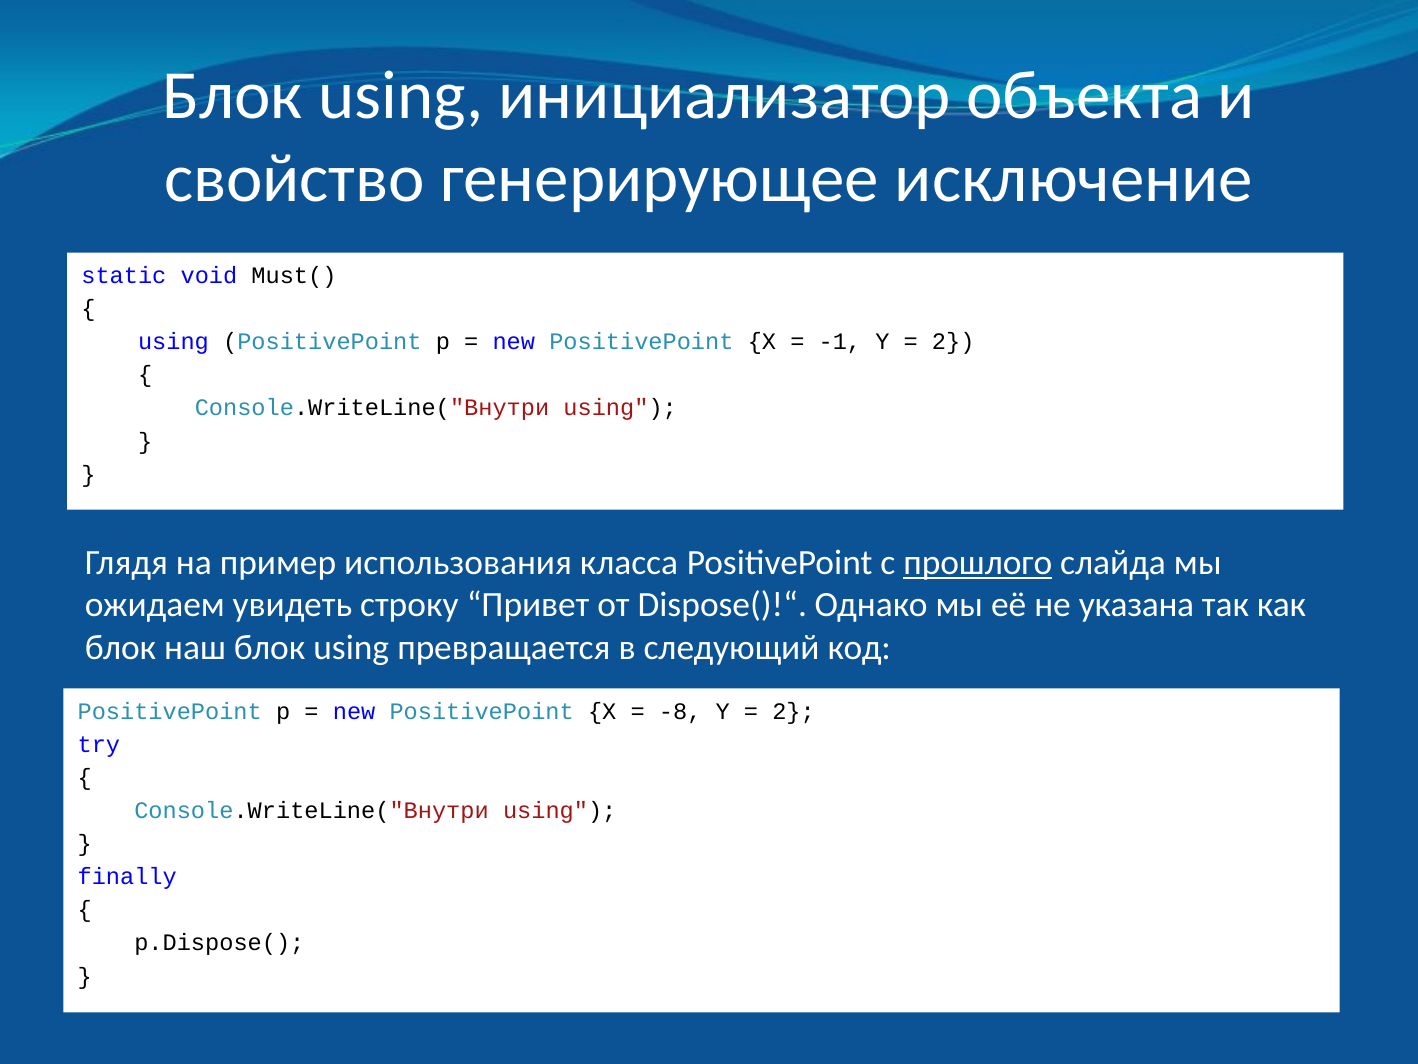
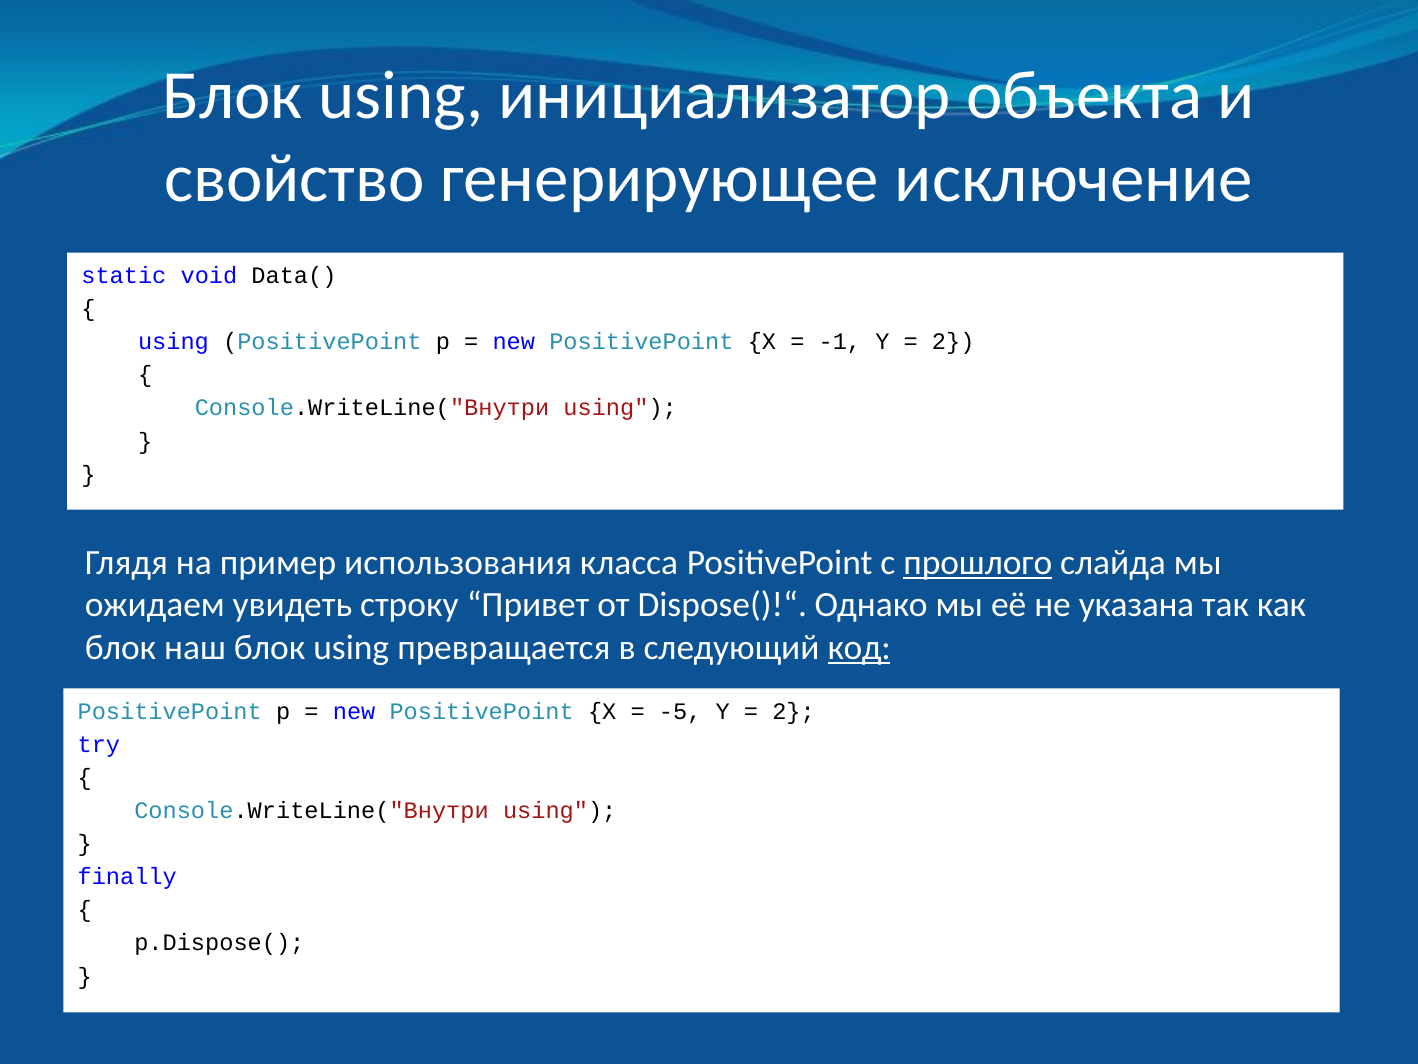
Must(: Must( -> Data( (294, 275)
код underline: none -> present (859, 648)
-8: -8 -> -5 (680, 711)
